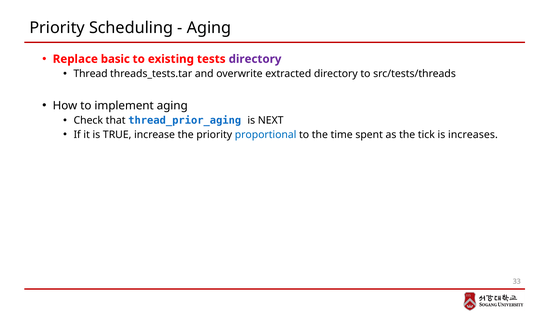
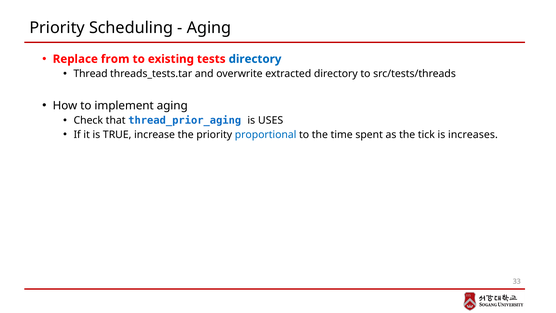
basic: basic -> from (115, 59)
directory colour: purple -> blue (255, 59)
NEXT: NEXT -> USES (271, 120)
